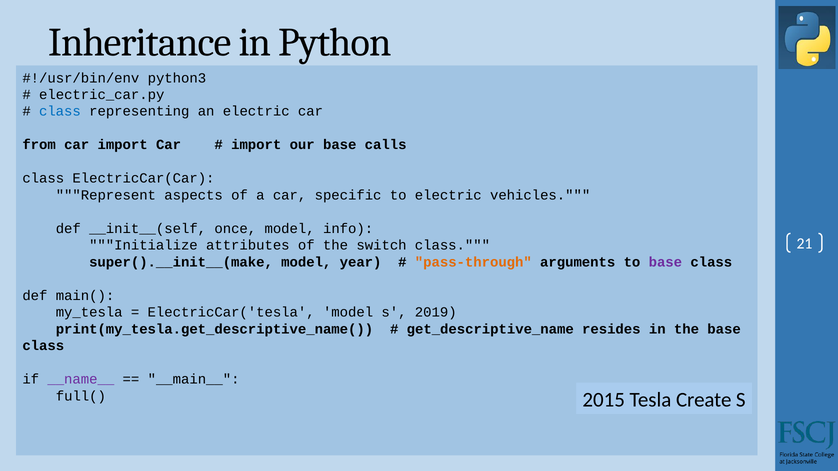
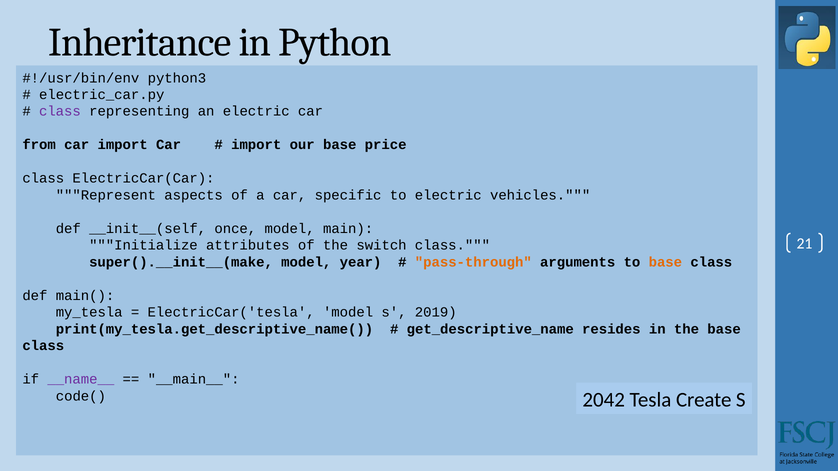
class colour: blue -> purple (60, 111)
calls: calls -> price (386, 145)
info: info -> main (348, 229)
base colour: purple -> orange (665, 262)
full(: full( -> code( (81, 396)
2015: 2015 -> 2042 (604, 400)
